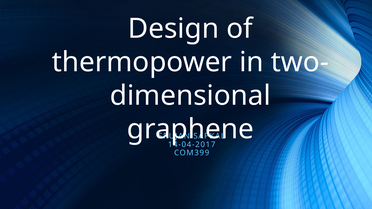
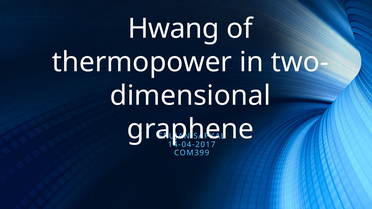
Design: Design -> Hwang (174, 29)
